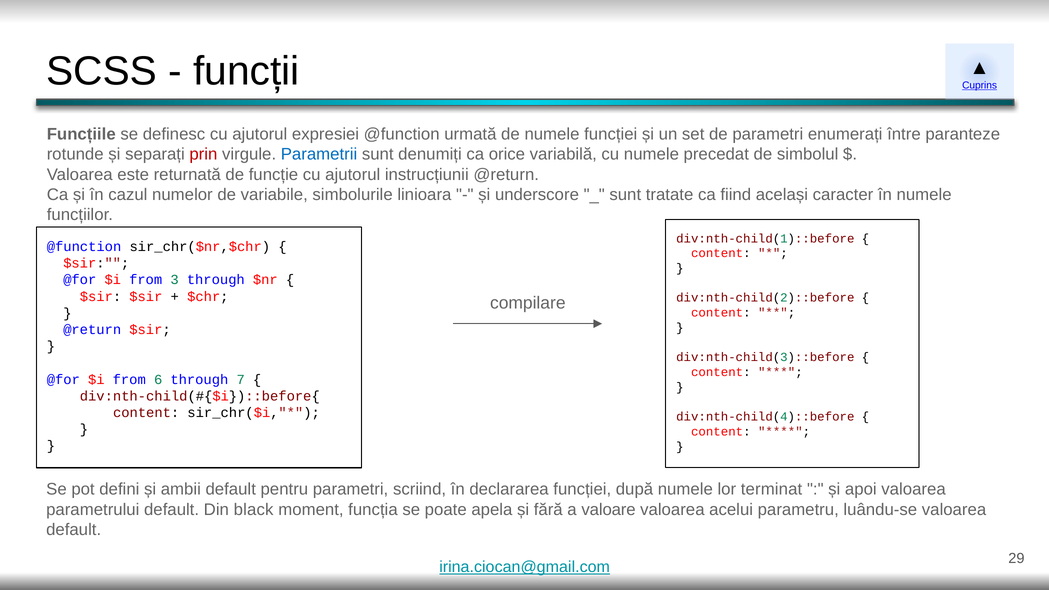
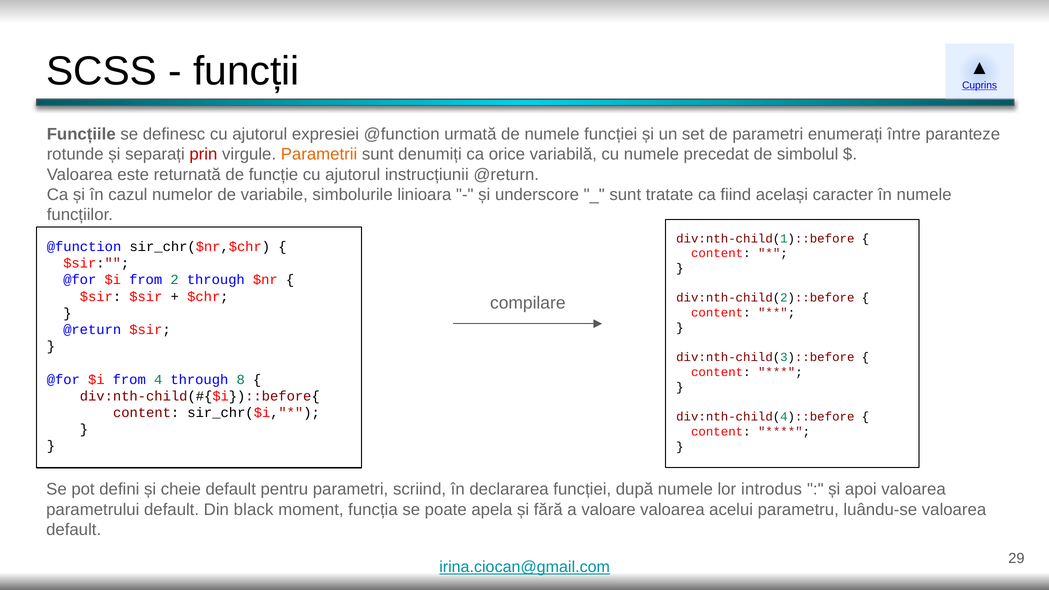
Parametrii colour: blue -> orange (319, 154)
3: 3 -> 2 (175, 280)
6: 6 -> 4 (158, 380)
7: 7 -> 8 (241, 380)
ambii: ambii -> cheie (181, 490)
terminat: terminat -> introdus (772, 490)
